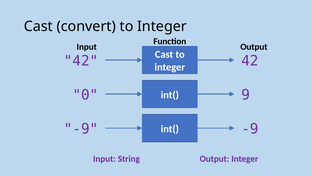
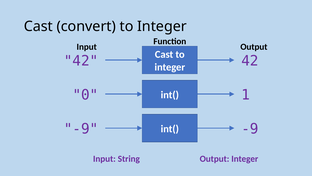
9: 9 -> 1 (246, 95)
